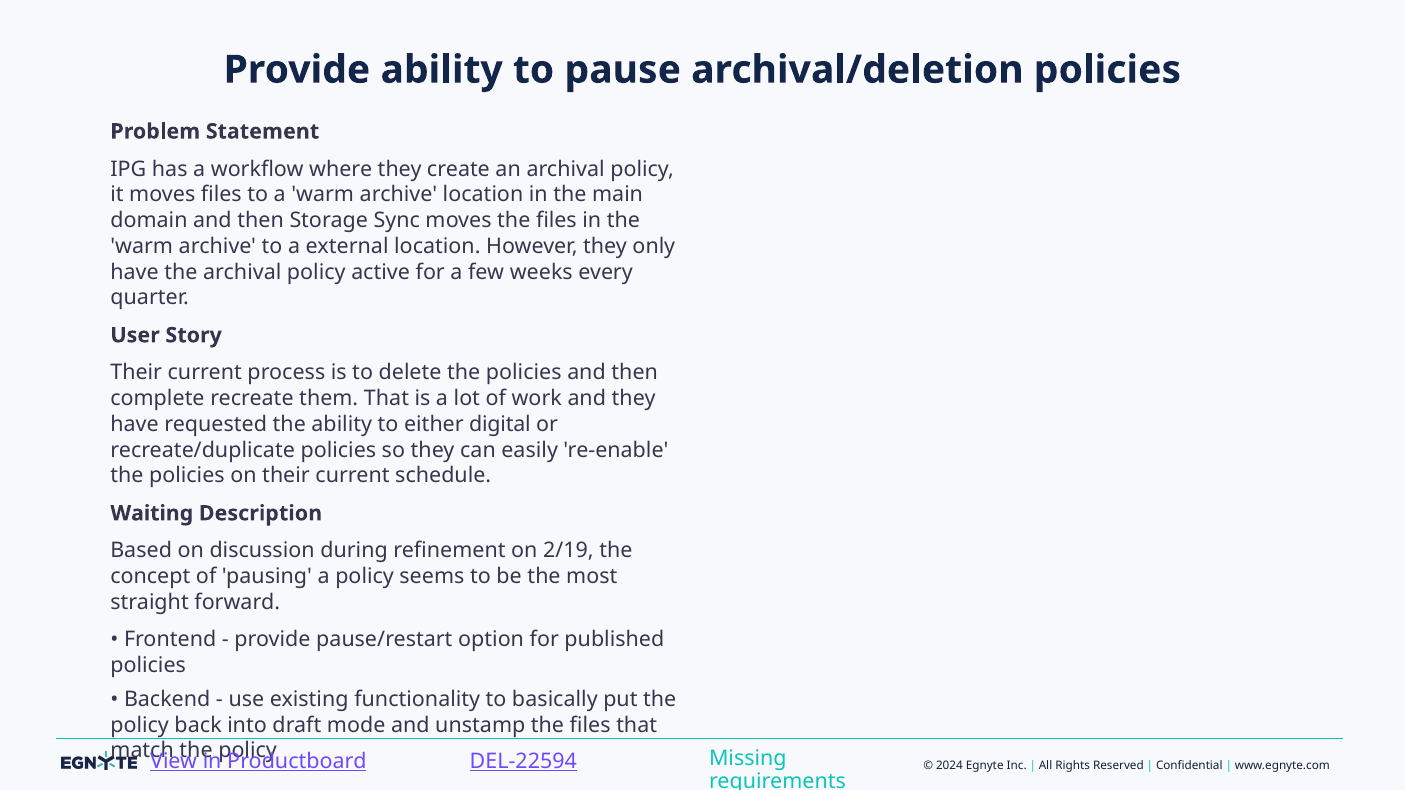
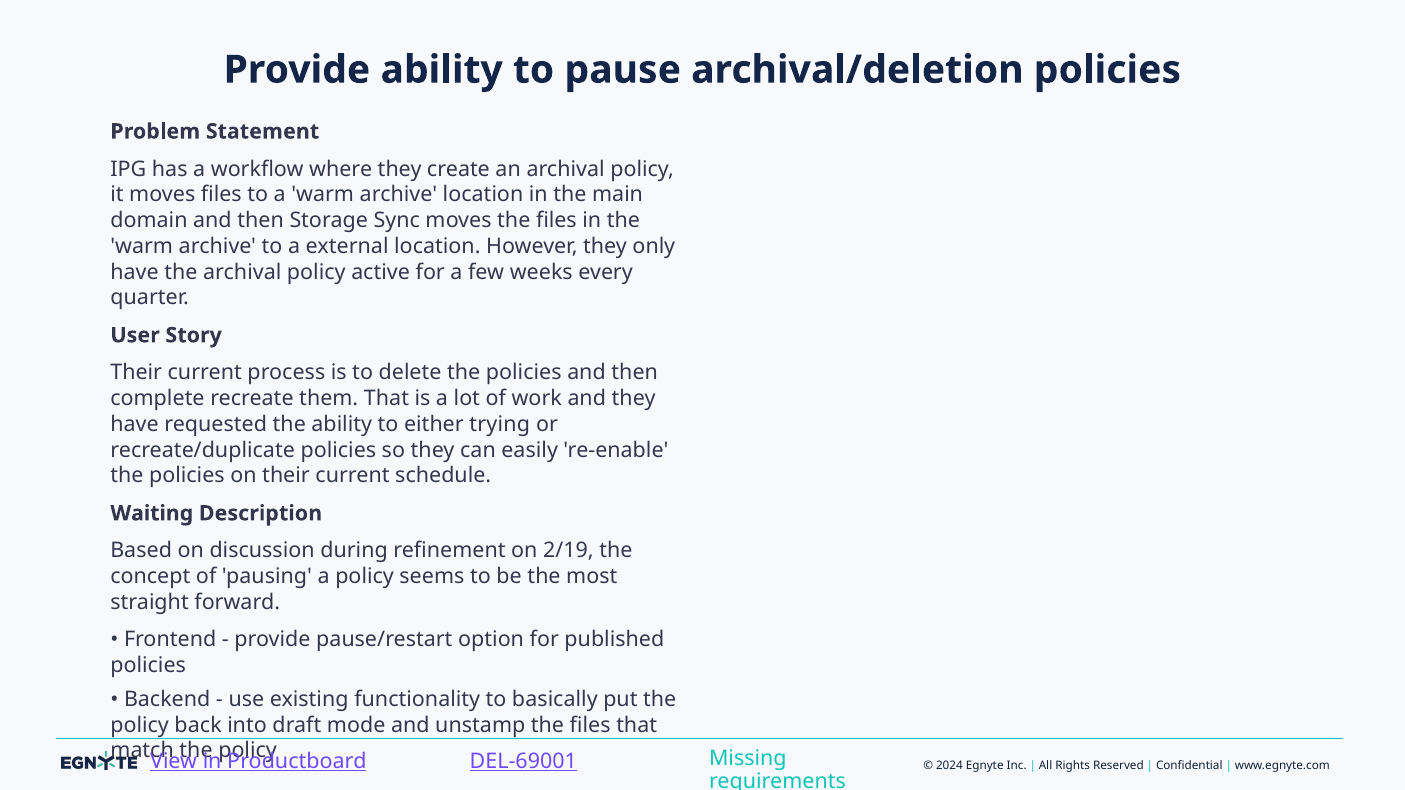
digital: digital -> trying (500, 424)
DEL-22594: DEL-22594 -> DEL-69001 (523, 761)
